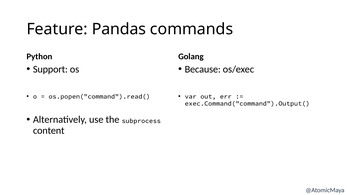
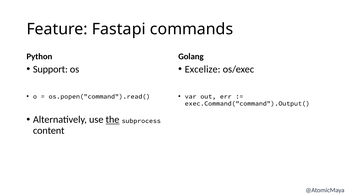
Pandas: Pandas -> Fastapi (119, 29)
Because: Because -> Excelize (203, 69)
the underline: none -> present (113, 120)
